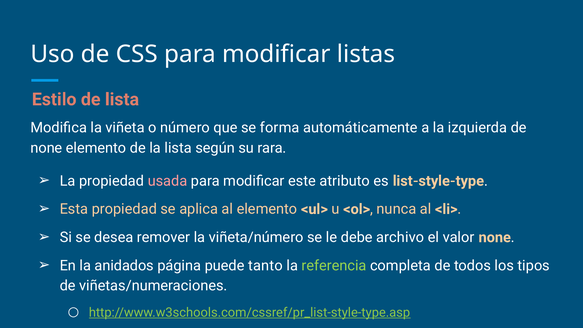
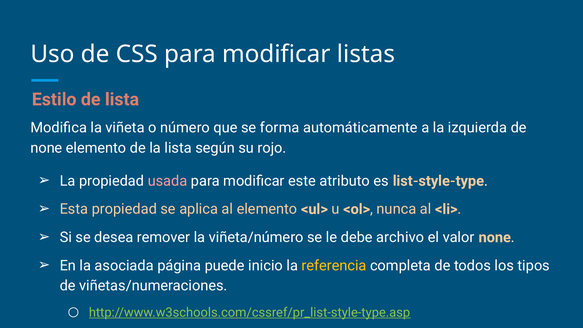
rara: rara -> rojo (272, 148)
anidados: anidados -> asociada (124, 266)
tanto: tanto -> inicio (266, 266)
referencia colour: light green -> yellow (334, 266)
